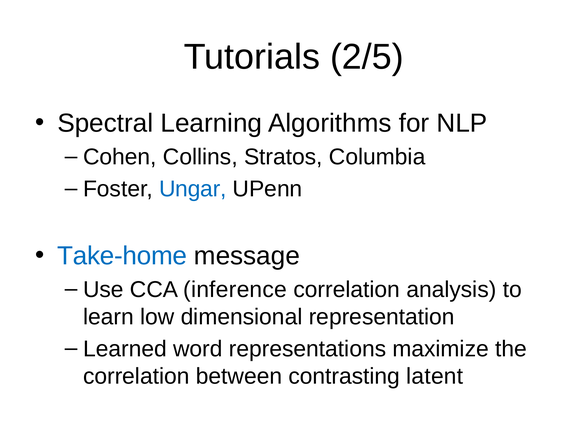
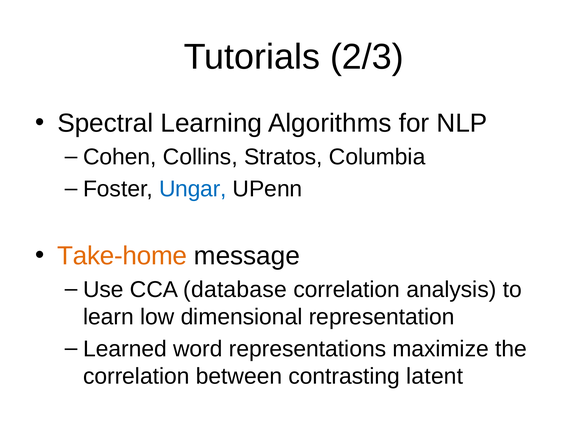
2/5: 2/5 -> 2/3 (367, 57)
Take-home colour: blue -> orange (122, 256)
inference: inference -> database (235, 290)
